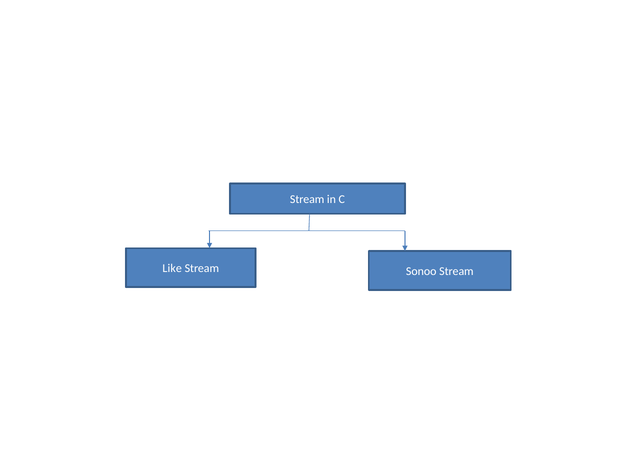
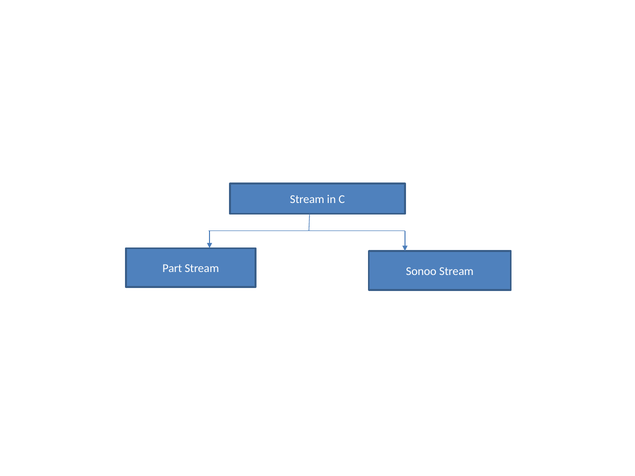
Like: Like -> Part (172, 269)
